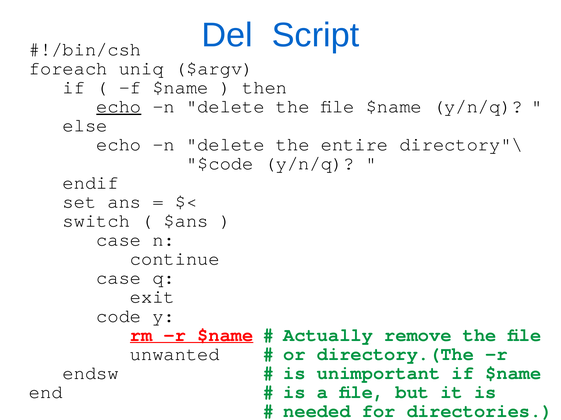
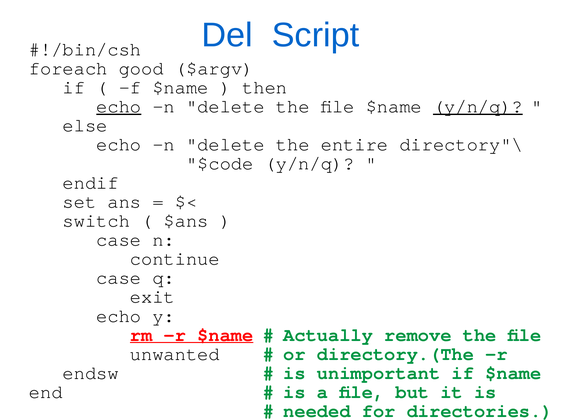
uniq: uniq -> good (141, 68)
y/n/q underline: none -> present (478, 107)
code: code -> echo (119, 316)
